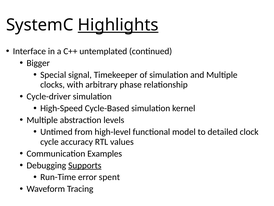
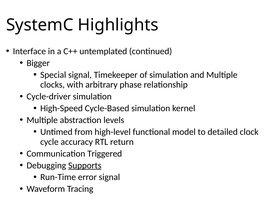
Highlights underline: present -> none (118, 25)
values: values -> return (122, 141)
Examples: Examples -> Triggered (105, 153)
error spent: spent -> signal (109, 177)
